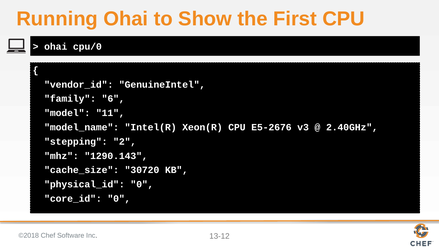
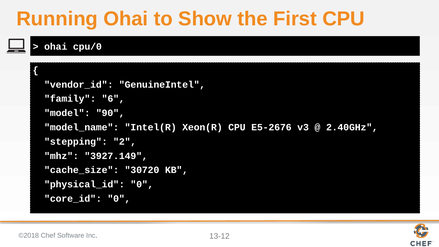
11: 11 -> 90 (110, 113)
1290.143: 1290.143 -> 3927.149 (116, 156)
